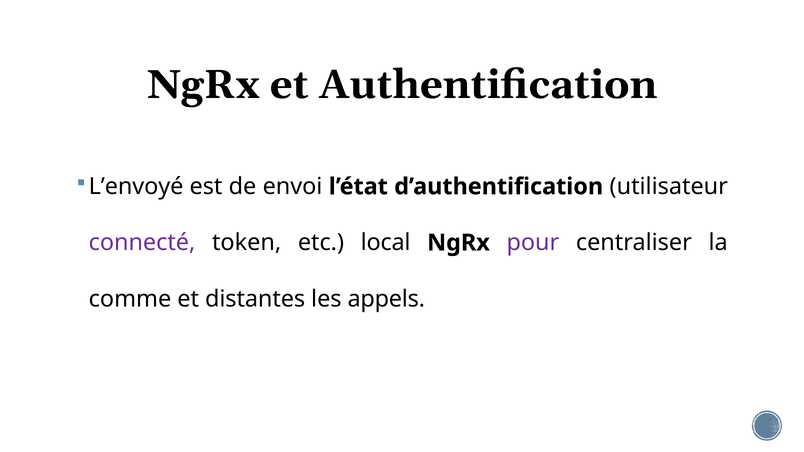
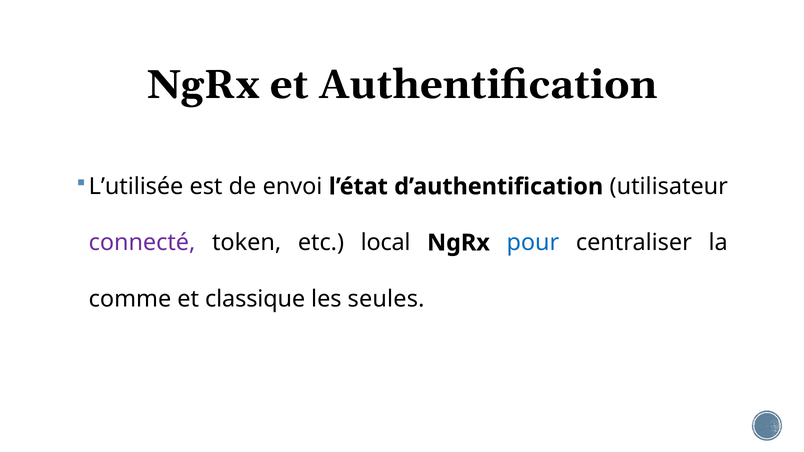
L’envoyé: L’envoyé -> L’utilisée (136, 187)
pour colour: purple -> blue (533, 243)
distantes: distantes -> classique (255, 299)
appels: appels -> seules (386, 299)
